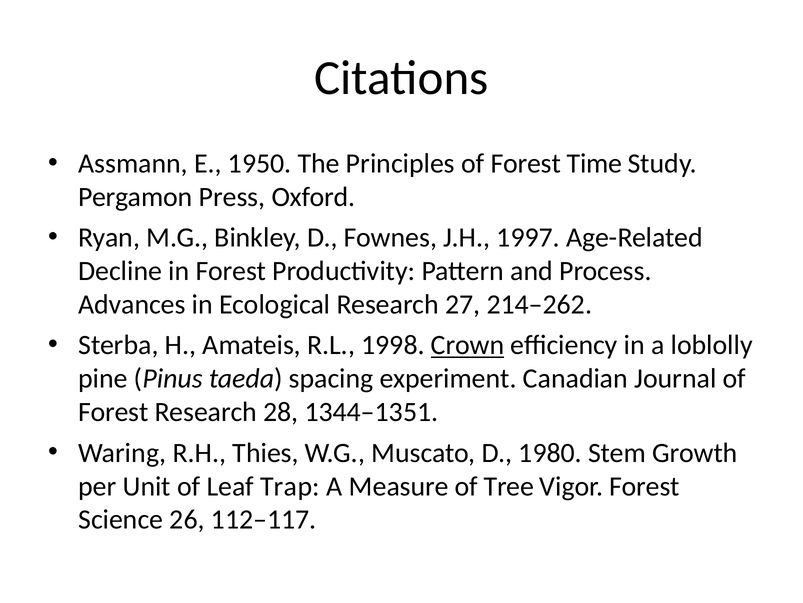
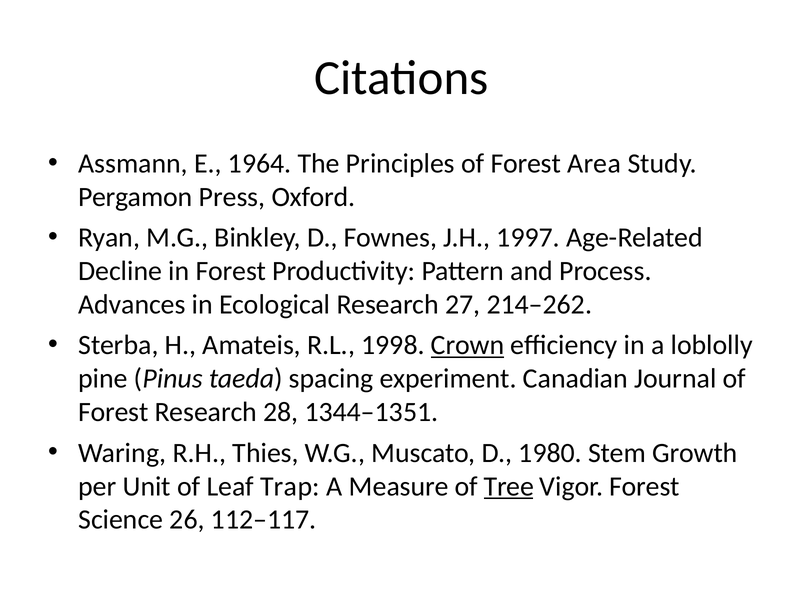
1950: 1950 -> 1964 (260, 163)
Time: Time -> Area (594, 163)
Tree underline: none -> present (509, 486)
